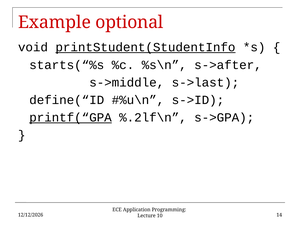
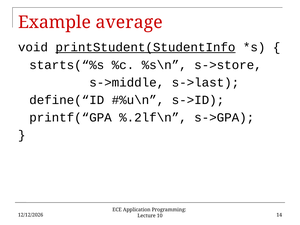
optional: optional -> average (129, 22)
s->after: s->after -> s->store (228, 65)
printf(“GPA underline: present -> none (70, 117)
